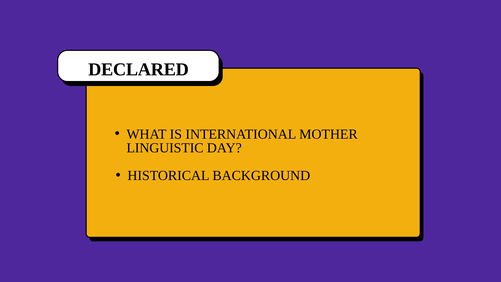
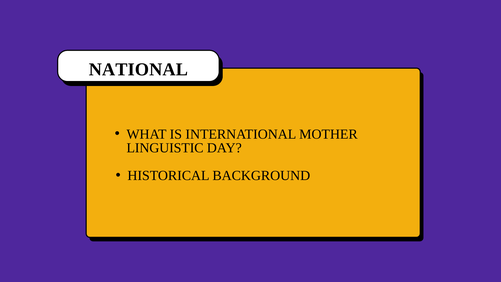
DECLARED: DECLARED -> NATIONAL (138, 70)
